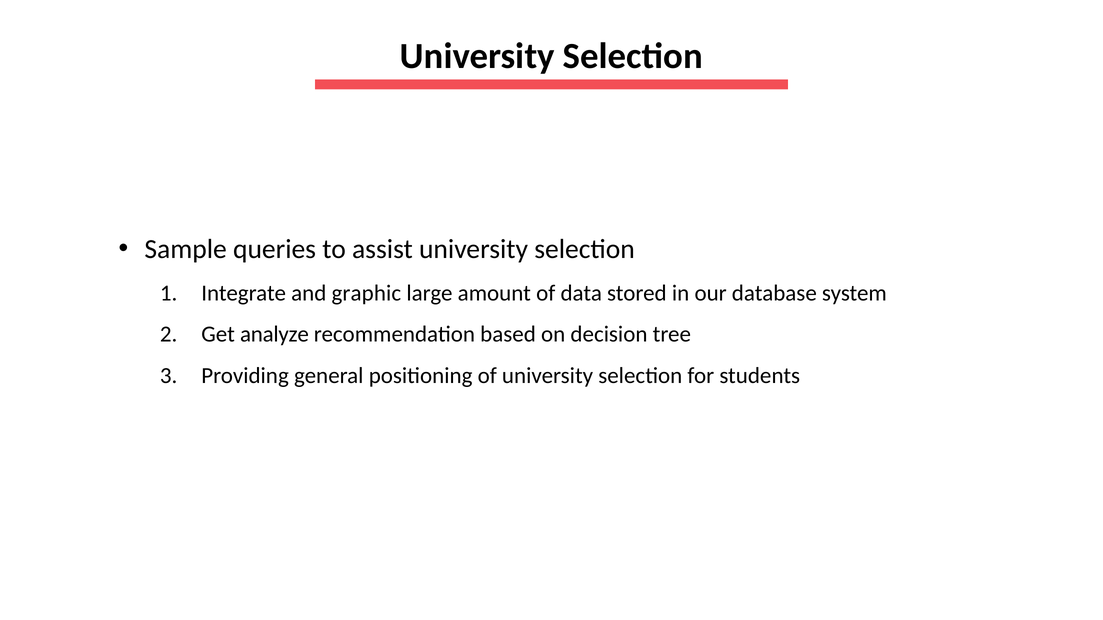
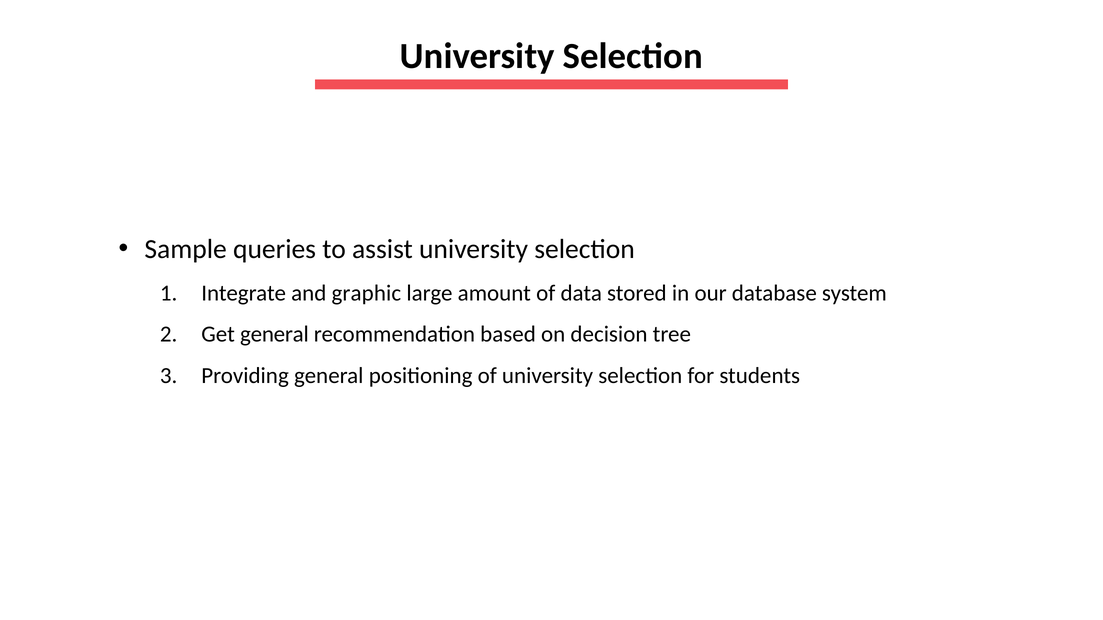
Get analyze: analyze -> general (274, 335)
